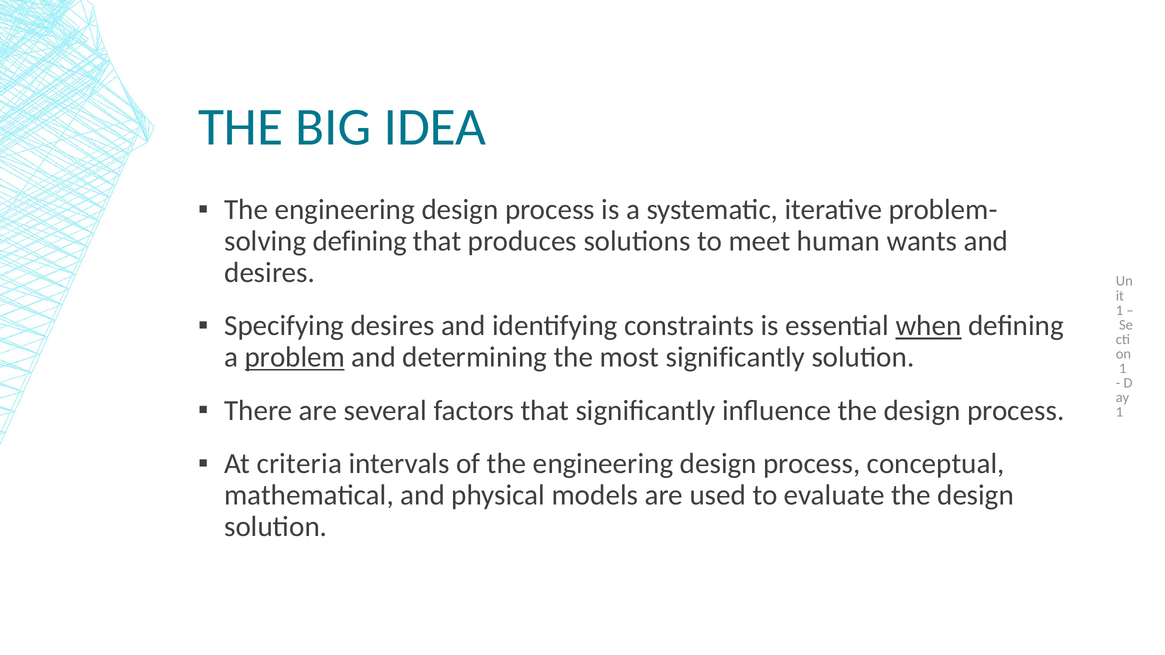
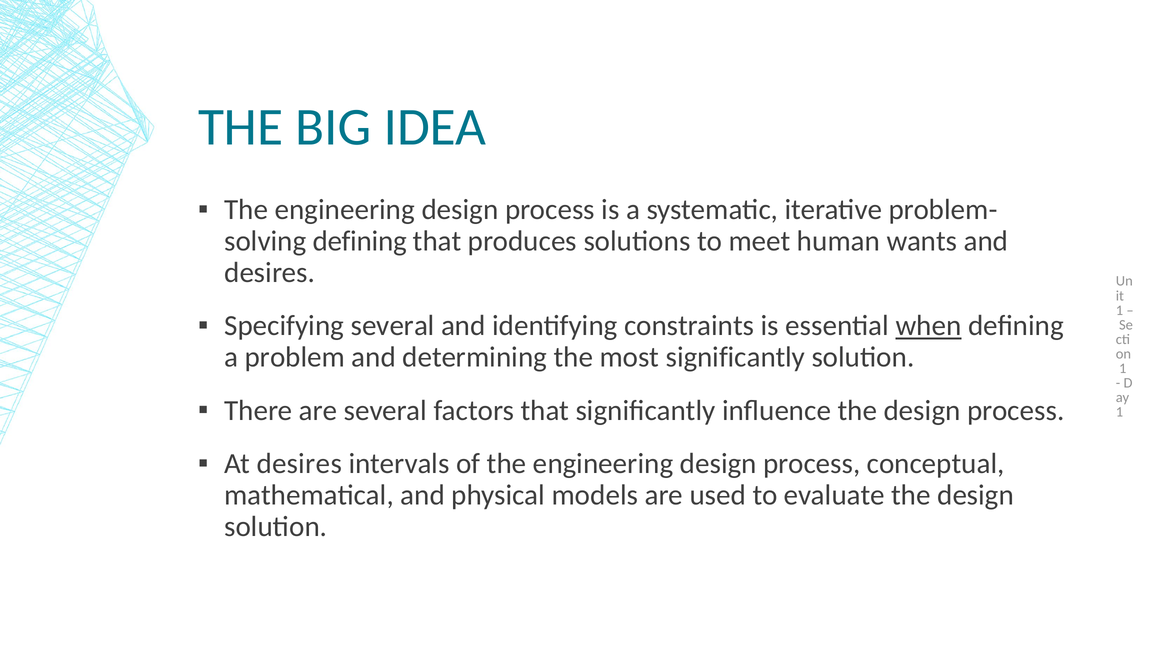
Specifying desires: desires -> several (393, 326)
problem underline: present -> none (295, 357)
At criteria: criteria -> desires (299, 464)
